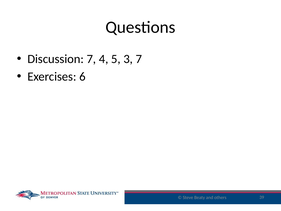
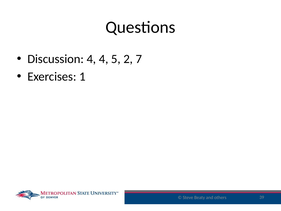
Discussion 7: 7 -> 4 (91, 59)
3: 3 -> 2 (128, 59)
6: 6 -> 1 (82, 76)
